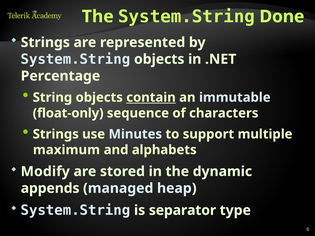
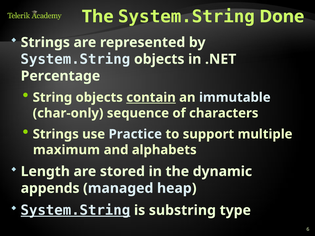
float-only: float-only -> char-only (68, 113)
Minutes: Minutes -> Practice (135, 134)
Modify: Modify -> Length (45, 172)
System.String underline: none -> present (75, 210)
separator: separator -> substring (182, 210)
